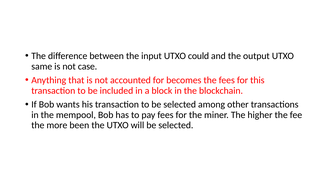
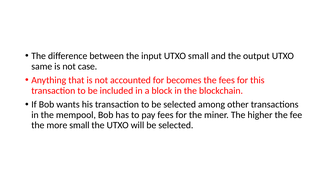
UTXO could: could -> small (198, 56)
more been: been -> small (79, 125)
